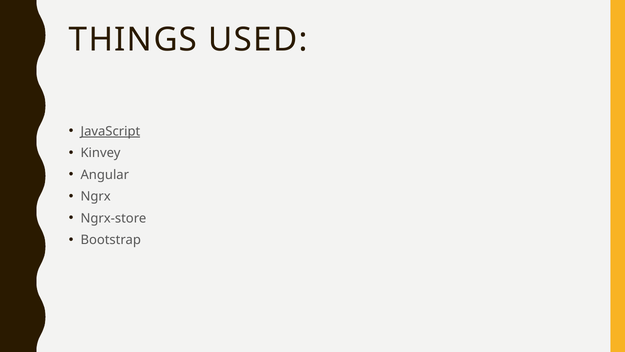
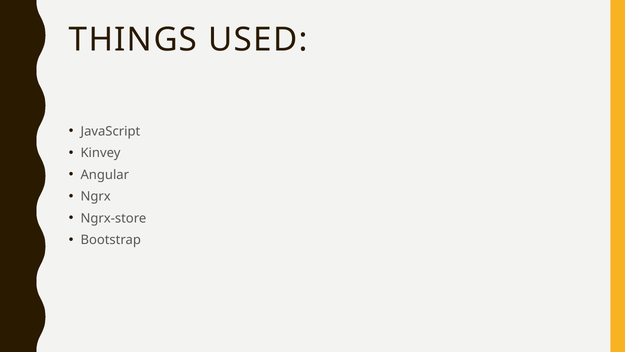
JavaScript underline: present -> none (110, 131)
